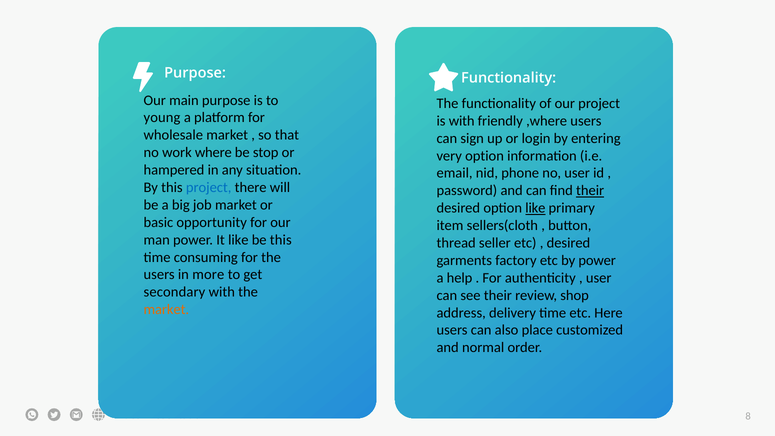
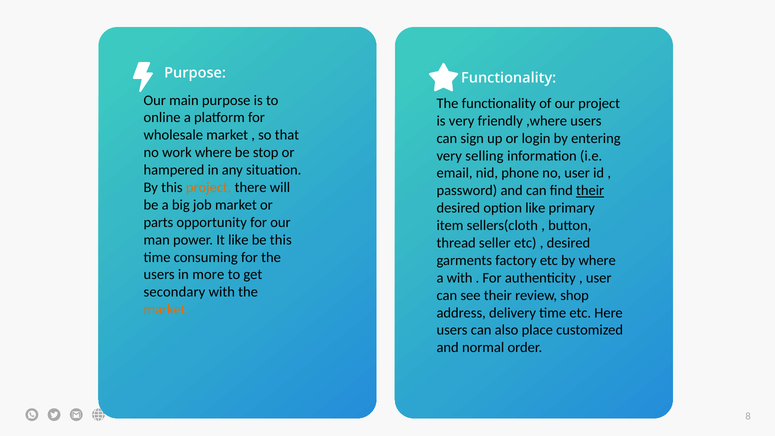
young: young -> online (162, 118)
is with: with -> very (462, 121)
very option: option -> selling (484, 156)
project colour: blue -> orange (209, 187)
like underline: present -> none (535, 208)
basic: basic -> parts (158, 222)
by power: power -> where (597, 260)
a help: help -> with (460, 278)
